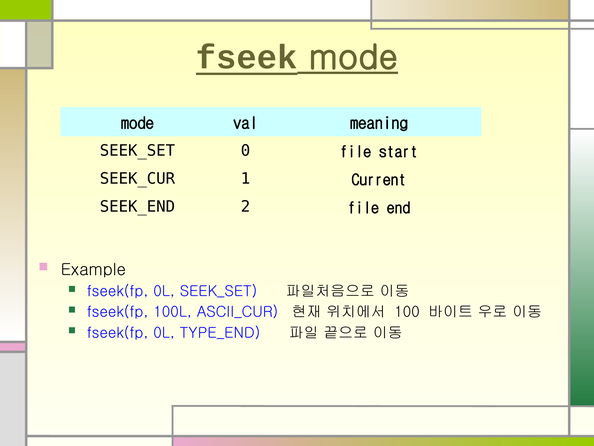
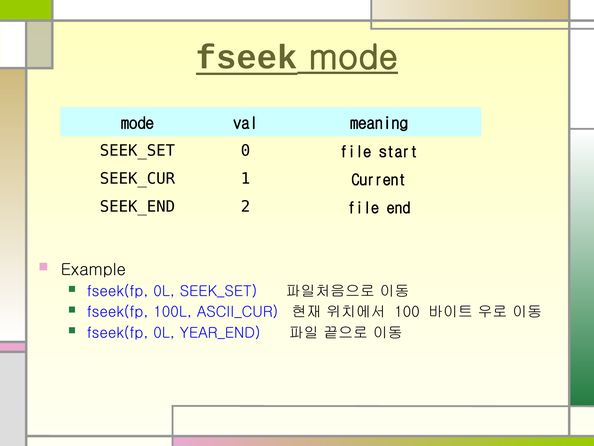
TYPE_END: TYPE_END -> YEAR_END (220, 333)
